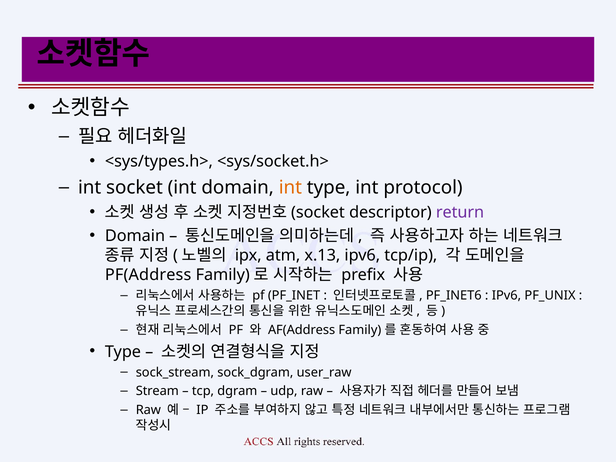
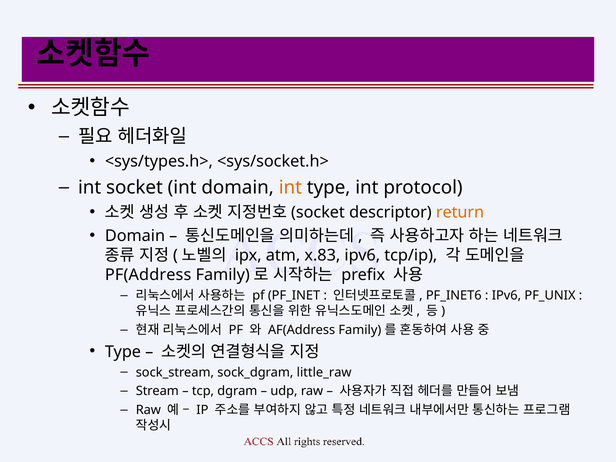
return colour: purple -> orange (460, 212)
x.13: x.13 -> x.83 (322, 256)
user_raw: user_raw -> little_raw (324, 372)
